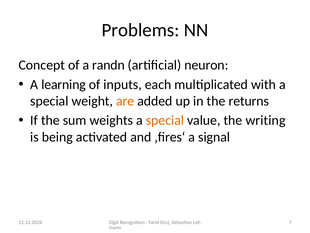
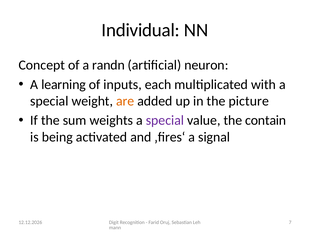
Problems: Problems -> Individual (141, 30)
returns: returns -> picture (249, 101)
special colour: orange -> purple (165, 120)
writing: writing -> contain (266, 120)
